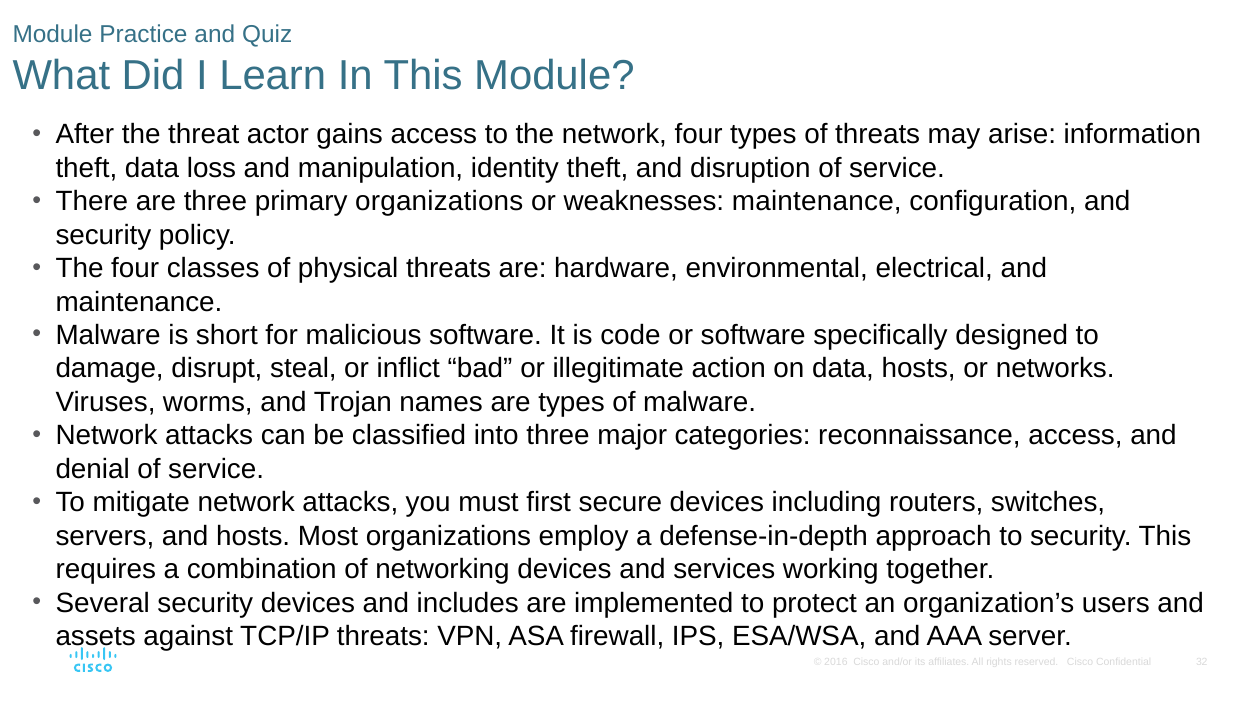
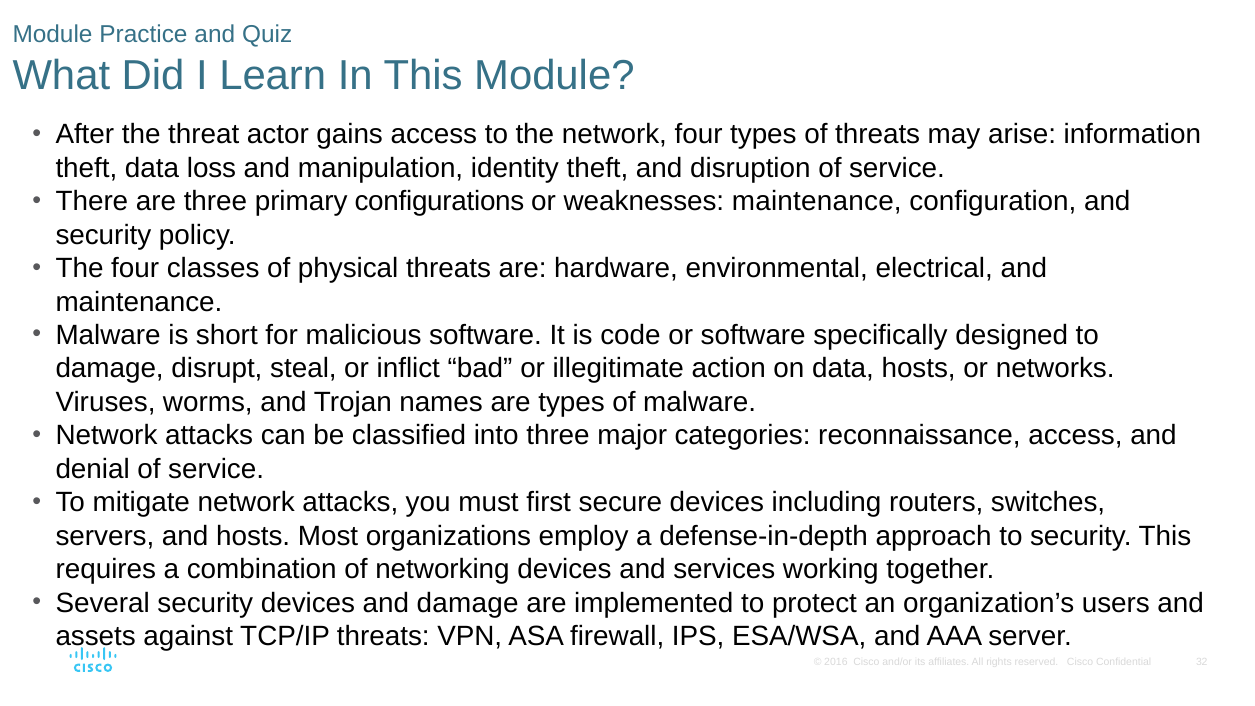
primary organizations: organizations -> configurations (439, 201)
and includes: includes -> damage (468, 603)
